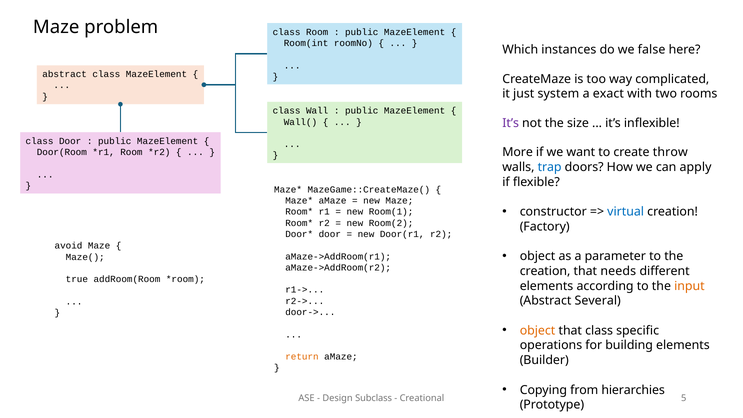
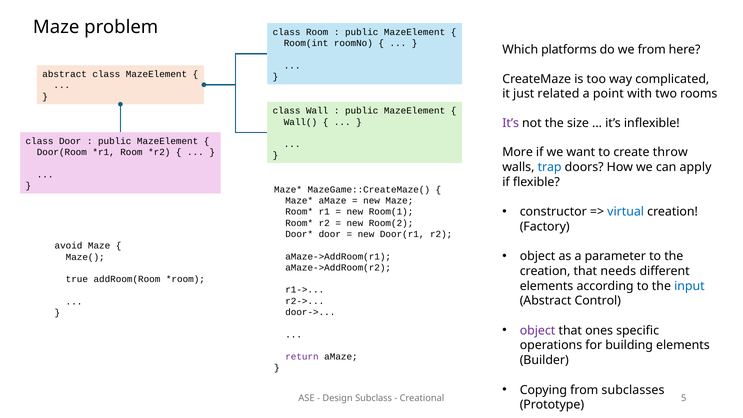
instances: instances -> platforms (569, 50)
we false: false -> from (652, 50)
system: system -> related (558, 94)
exact: exact -> point (608, 94)
input colour: orange -> blue (689, 286)
Several: Several -> Control (598, 301)
object colour: orange -> purple (538, 330)
that class: class -> ones (599, 330)
return colour: orange -> purple (302, 357)
hierarchies: hierarchies -> subclasses (633, 390)
